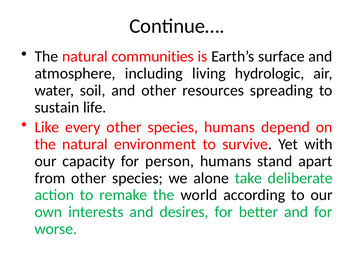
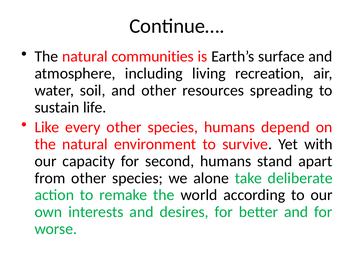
hydrologic: hydrologic -> recreation (270, 74)
person: person -> second (170, 161)
